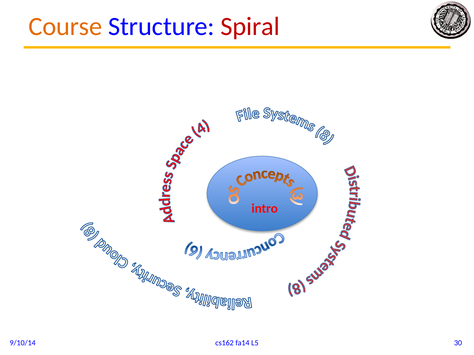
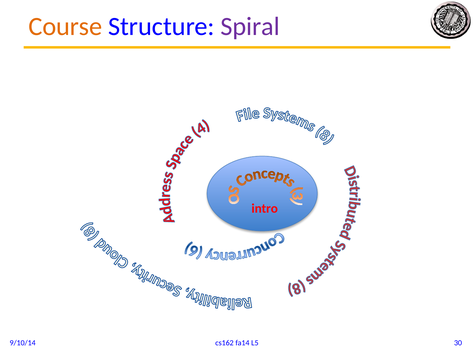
Spiral colour: red -> purple (250, 27)
